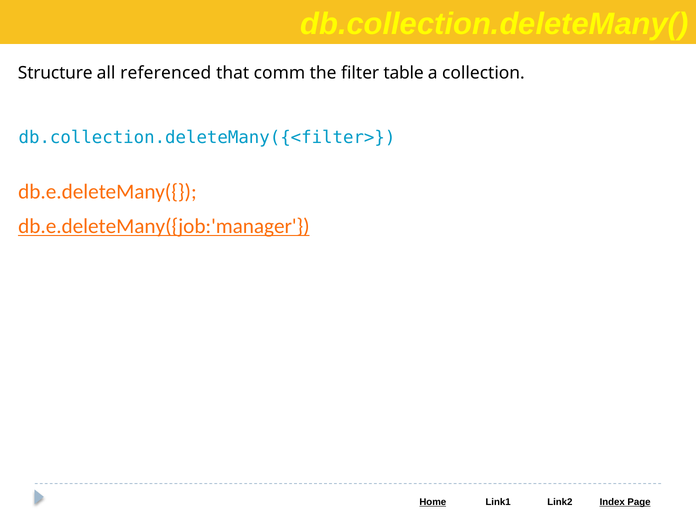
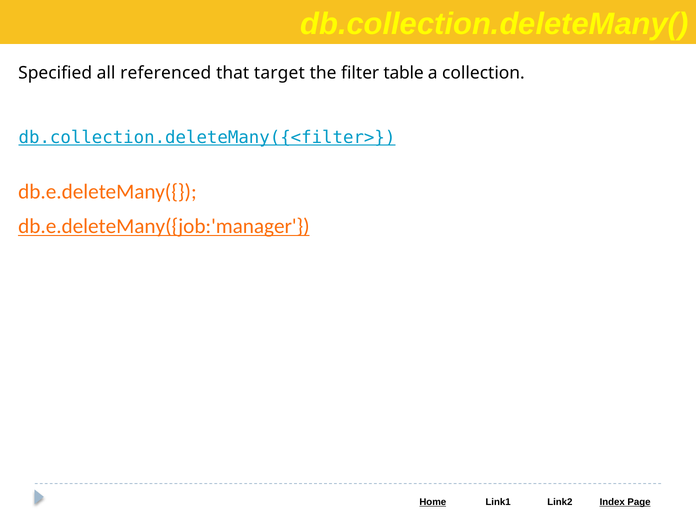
Structure: Structure -> Specified (55, 73)
comm: comm -> target (279, 73)
db.collection.deleteMany({<filter> underline: none -> present (207, 138)
